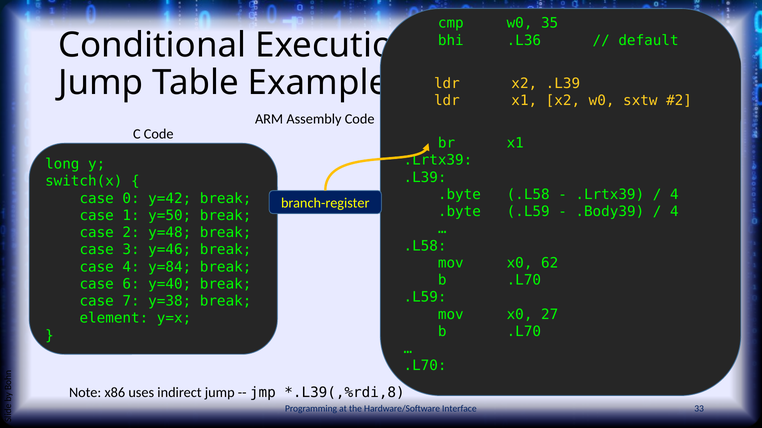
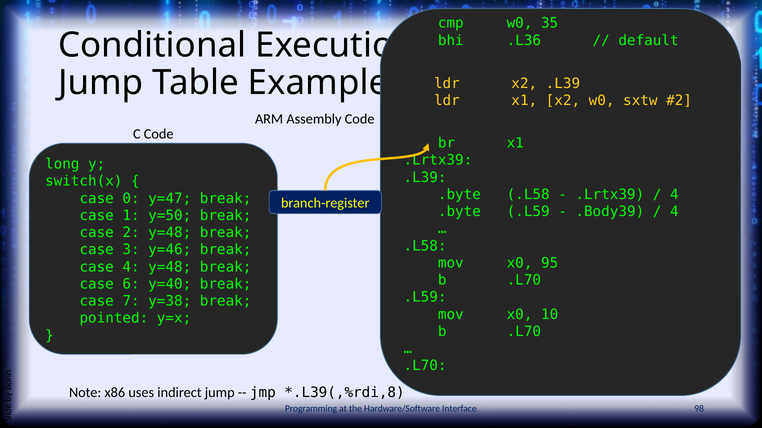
y=42: y=42 -> y=47 (170, 199)
62: 62 -> 95 (550, 263)
4 y=84: y=84 -> y=48 (170, 267)
27: 27 -> 10 (550, 315)
element: element -> pointed (114, 319)
33: 33 -> 98 (699, 409)
